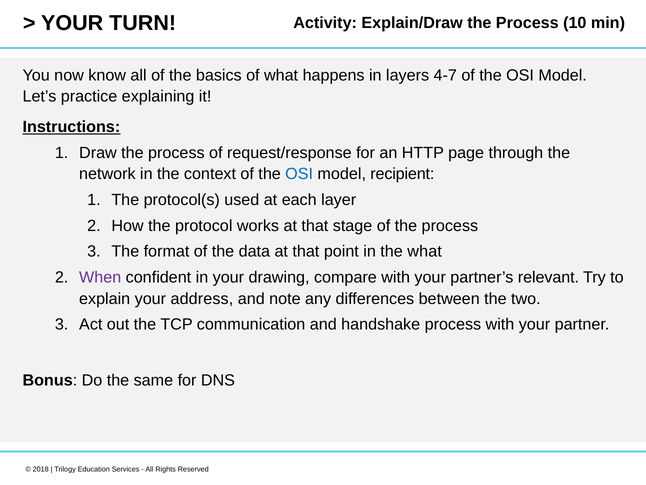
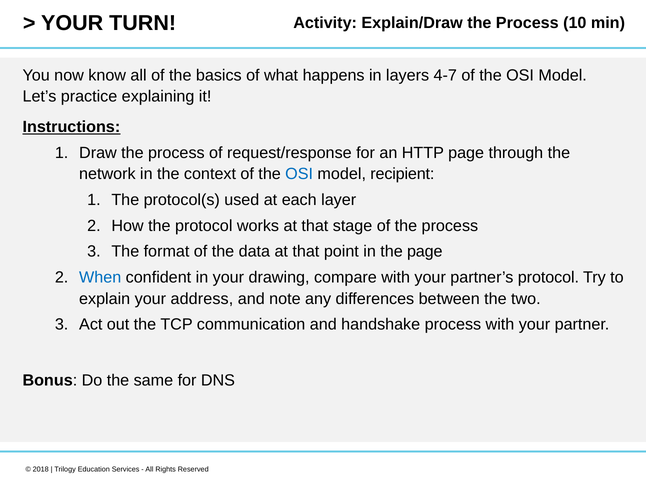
the what: what -> page (425, 251)
When colour: purple -> blue (100, 277)
partner’s relevant: relevant -> protocol (548, 277)
